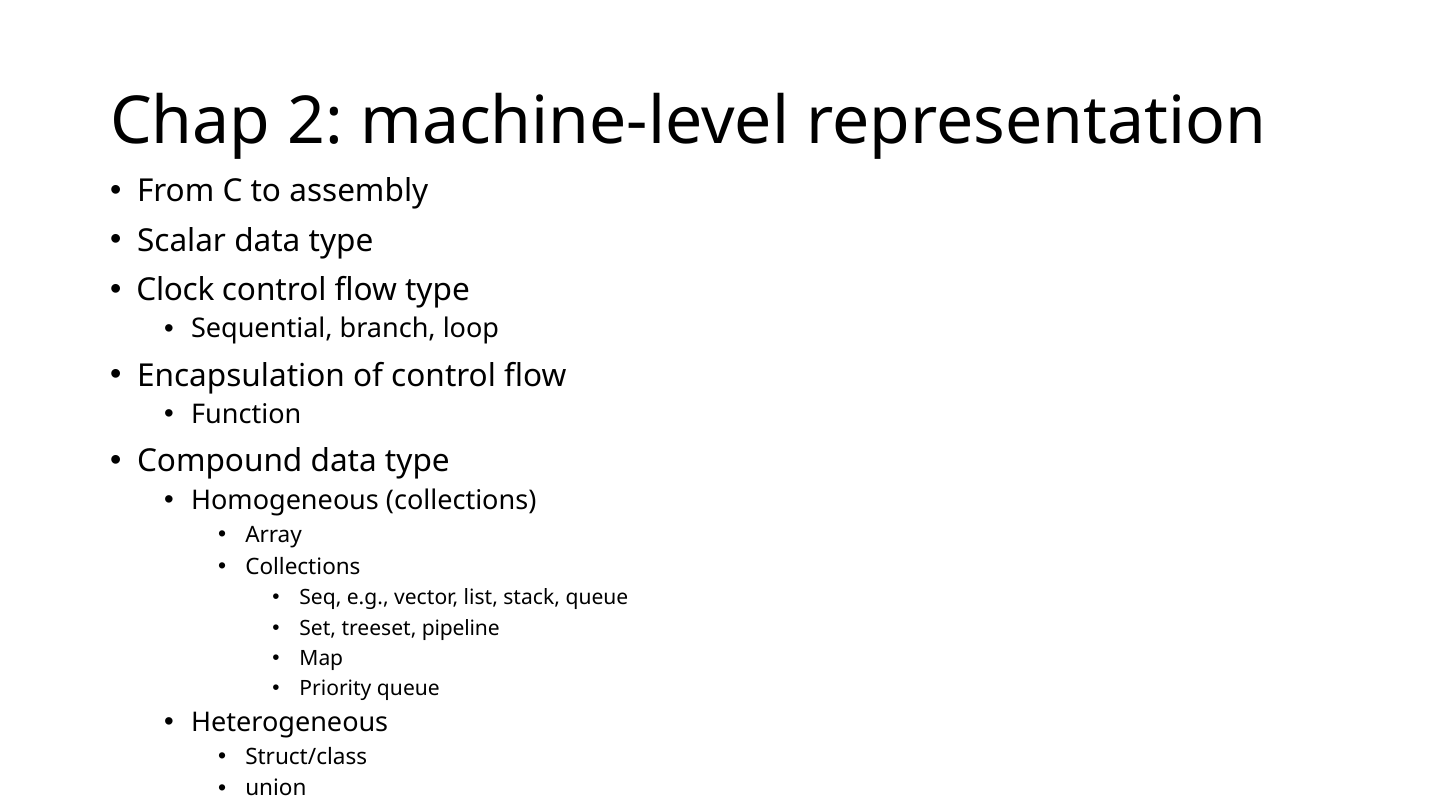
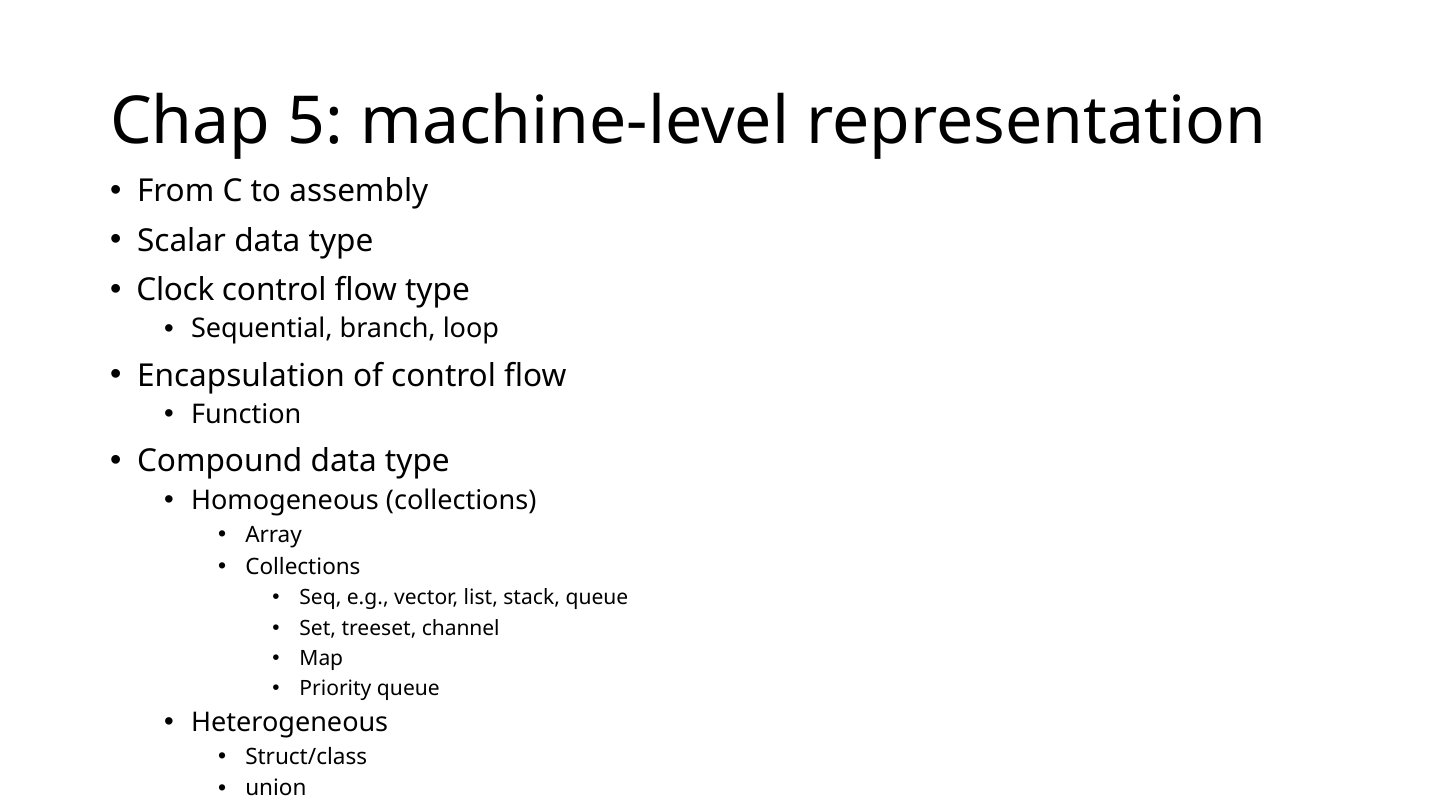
2: 2 -> 5 (315, 121)
pipeline: pipeline -> channel (461, 628)
